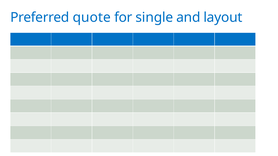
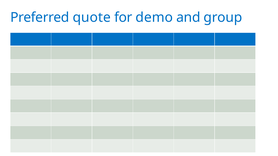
single: single -> demo (154, 17)
layout: layout -> group (223, 17)
